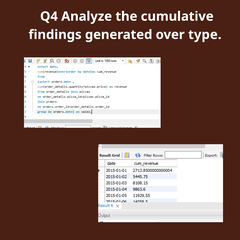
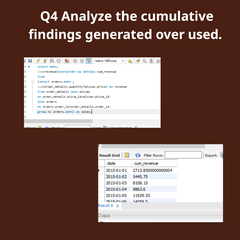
type: type -> used (205, 35)
